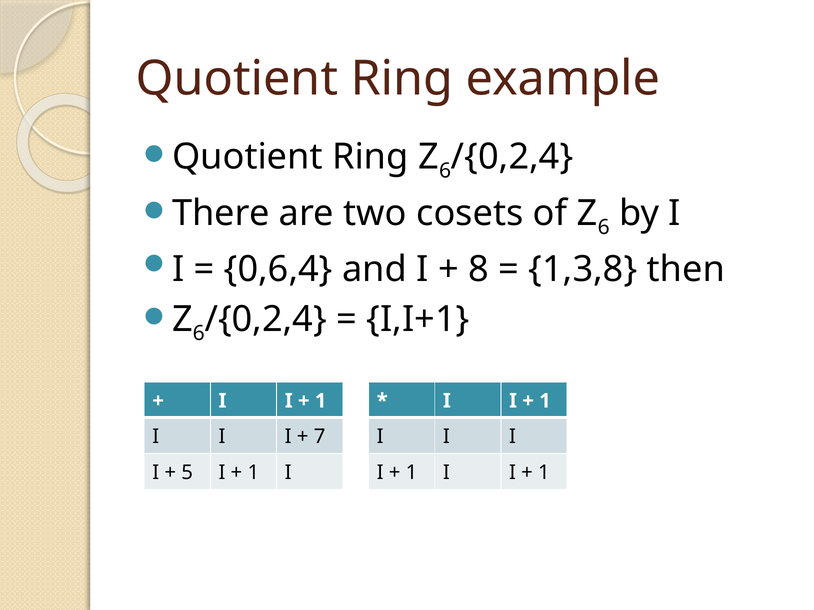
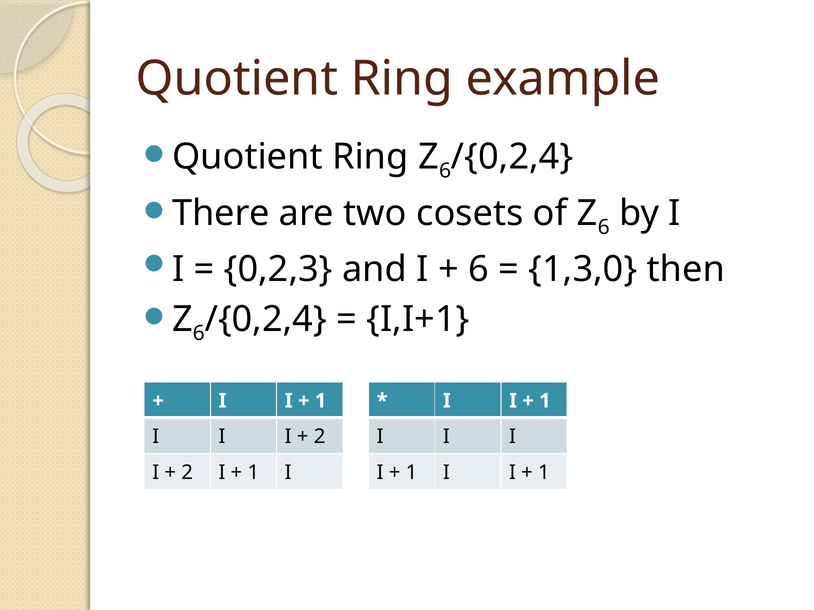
0,6,4: 0,6,4 -> 0,2,3 (278, 270)
8: 8 -> 6 (479, 270)
1,3,8: 1,3,8 -> 1,3,0 (583, 270)
7: 7 -> 2 (320, 437)
5: 5 -> 2 (187, 473)
